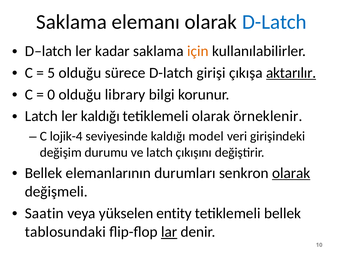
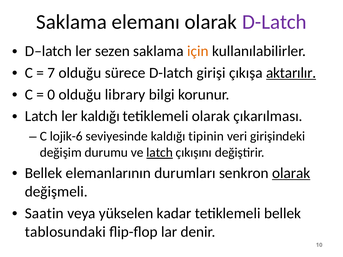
D-Latch colour: blue -> purple (274, 22)
kadar: kadar -> sezen (112, 51)
5: 5 -> 7 (51, 73)
örneklenir: örneklenir -> çıkarılması (268, 116)
lojik-4: lojik-4 -> lojik-6 (66, 136)
model: model -> tipinin (206, 136)
latch underline: none -> present (160, 153)
entity: entity -> kadar (174, 214)
lar underline: present -> none (169, 232)
